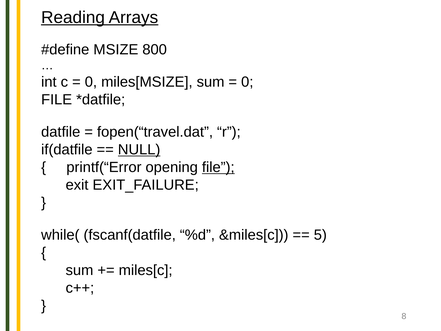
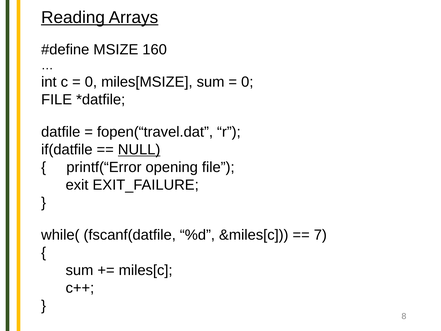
800: 800 -> 160 (155, 50)
file underline: present -> none (218, 167)
5: 5 -> 7 (320, 235)
